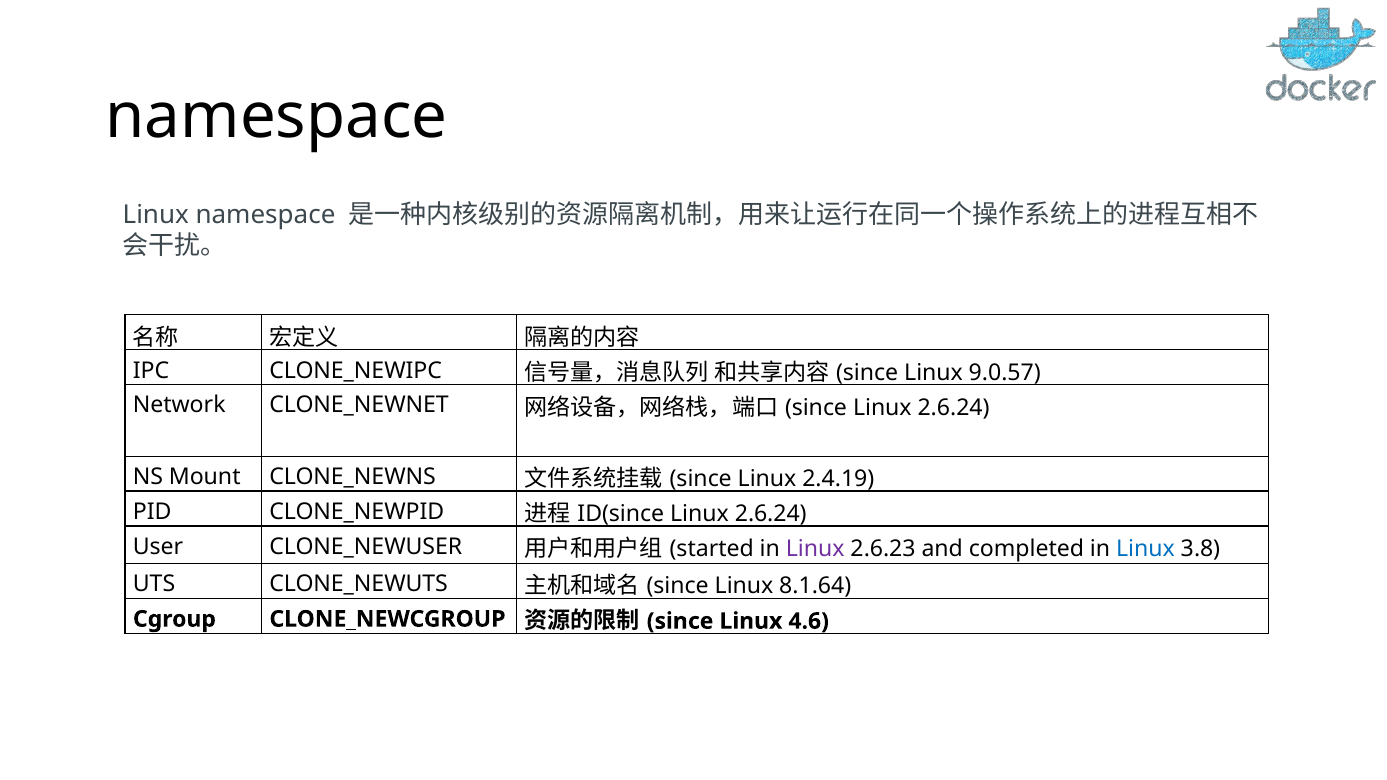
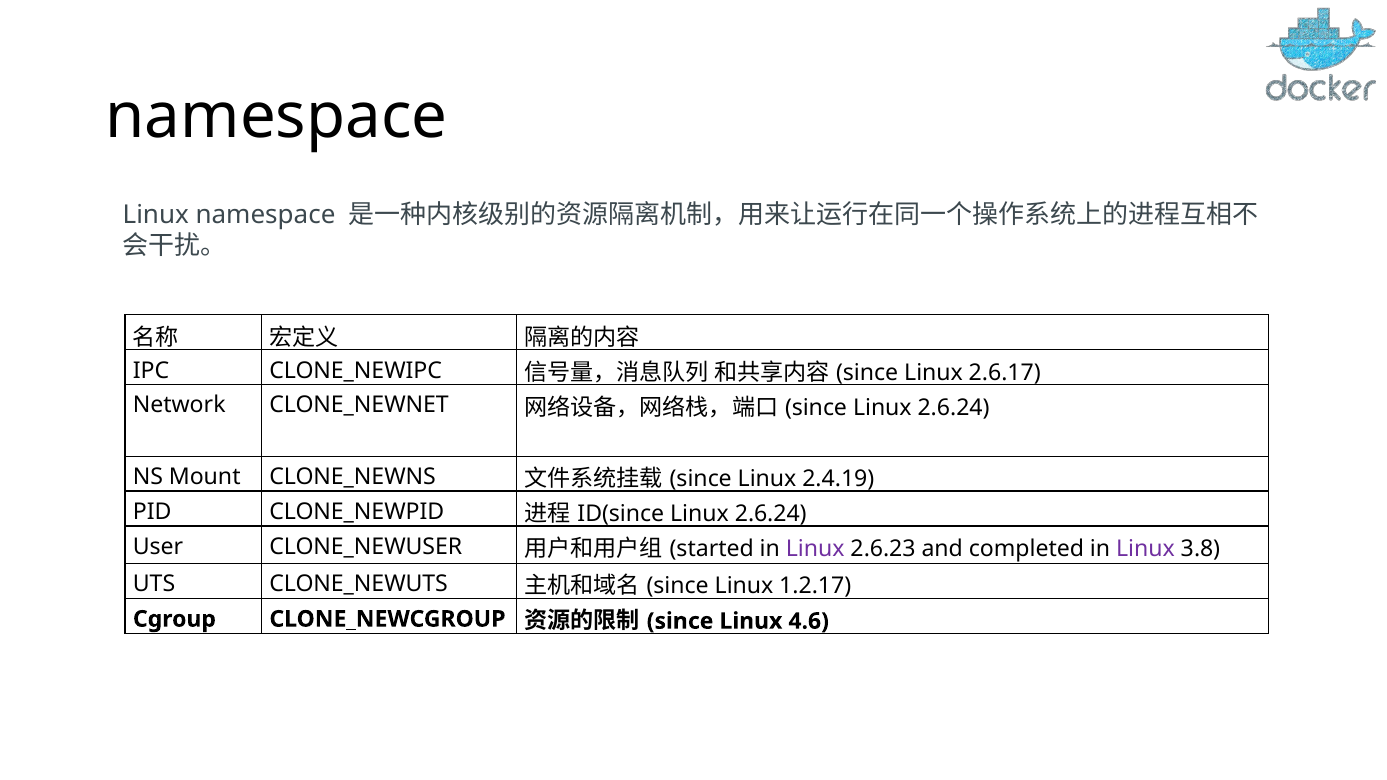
9.0.57: 9.0.57 -> 2.6.17 (1005, 373)
Linux colour: blue -> purple (1145, 549)
8.1.64: 8.1.64 -> 1.2.17 (815, 586)
